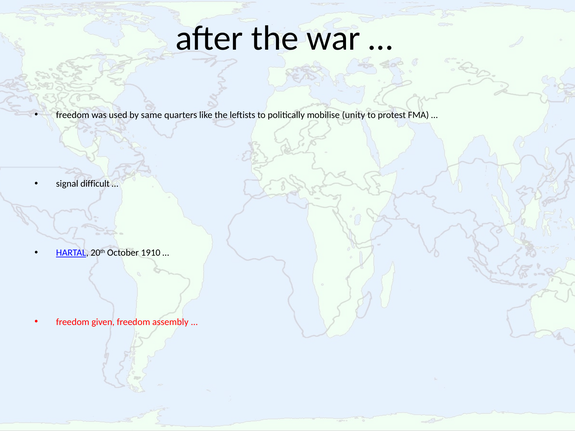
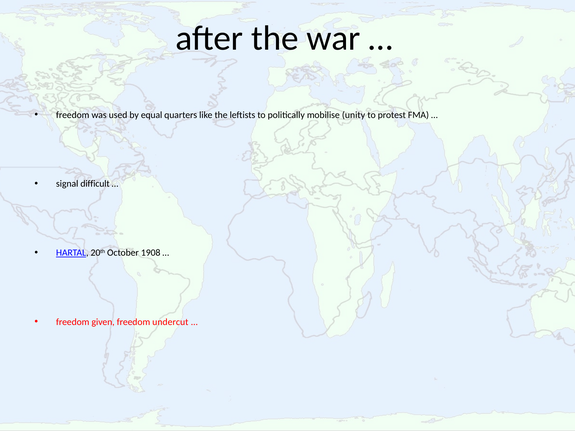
same: same -> equal (152, 115)
1910: 1910 -> 1908 (151, 253)
assembly: assembly -> undercut (170, 322)
